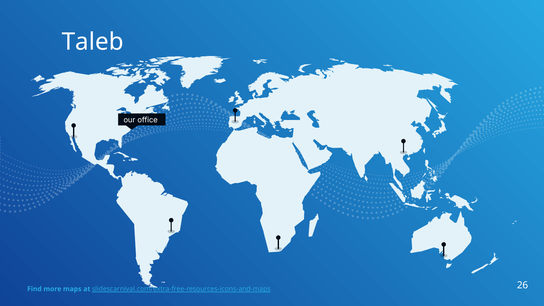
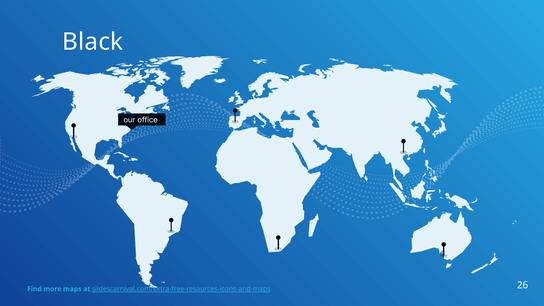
Taleb: Taleb -> Black (93, 42)
